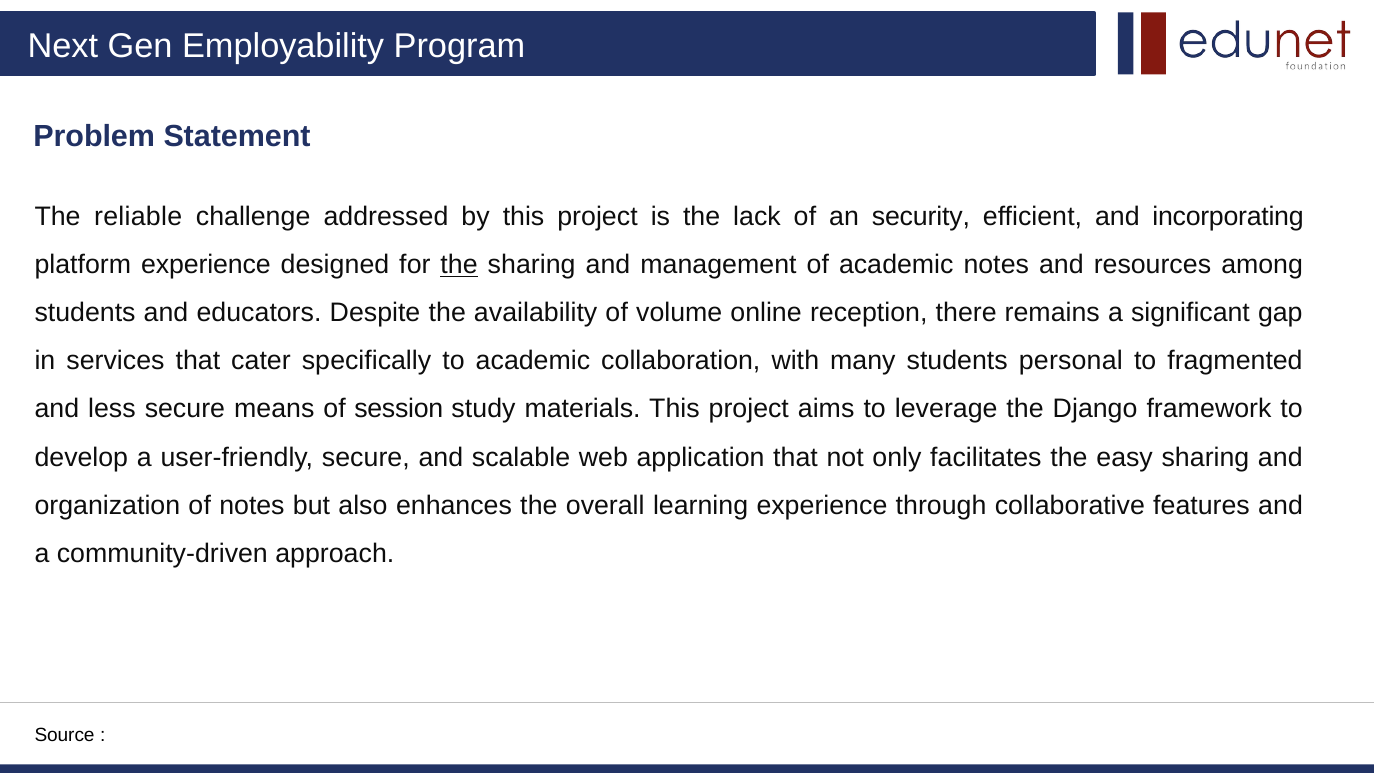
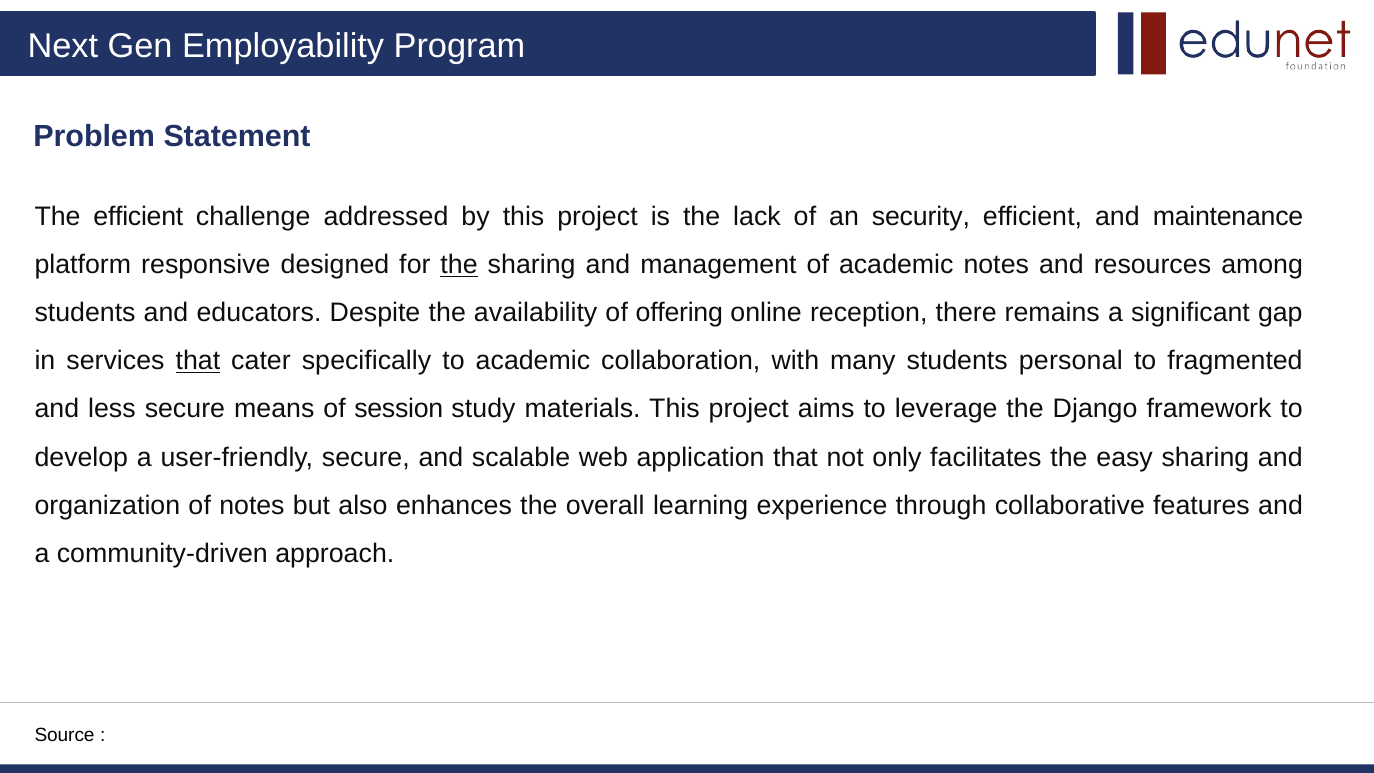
The reliable: reliable -> efficient (138, 217)
incorporating: incorporating -> maintenance (1228, 217)
platform experience: experience -> responsive (206, 265)
volume: volume -> offering (679, 313)
that underline: none -> present (198, 361)
